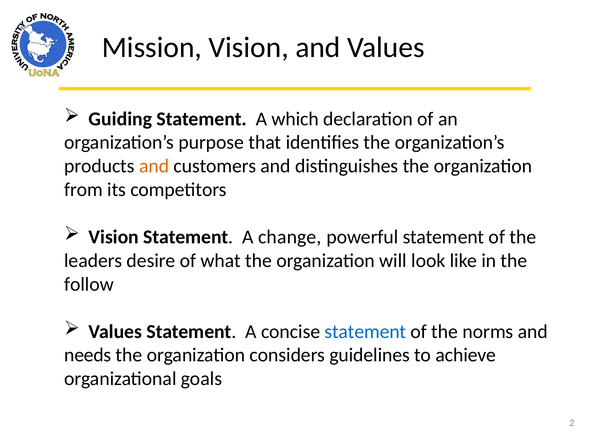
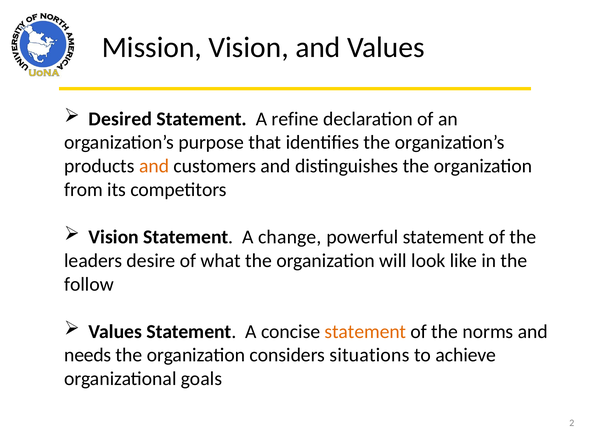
Guiding: Guiding -> Desired (120, 119)
which: which -> refine (295, 119)
statement colour: blue -> orange (365, 331)
guidelines: guidelines -> situations (369, 355)
